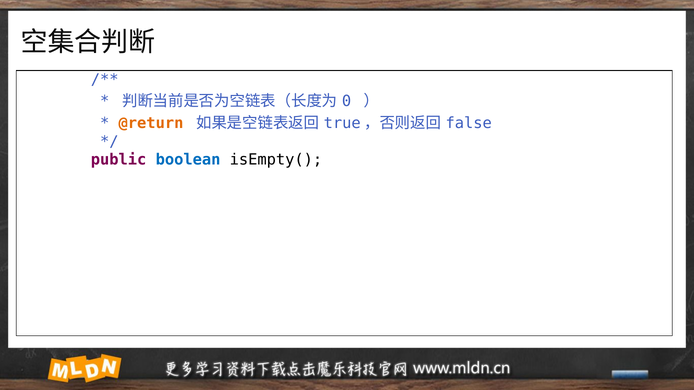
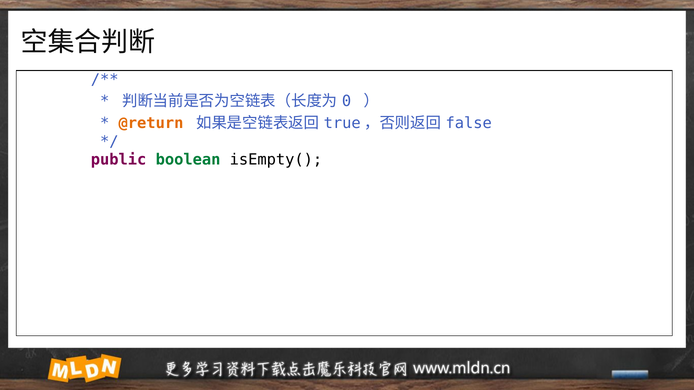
boolean colour: blue -> green (188, 160)
